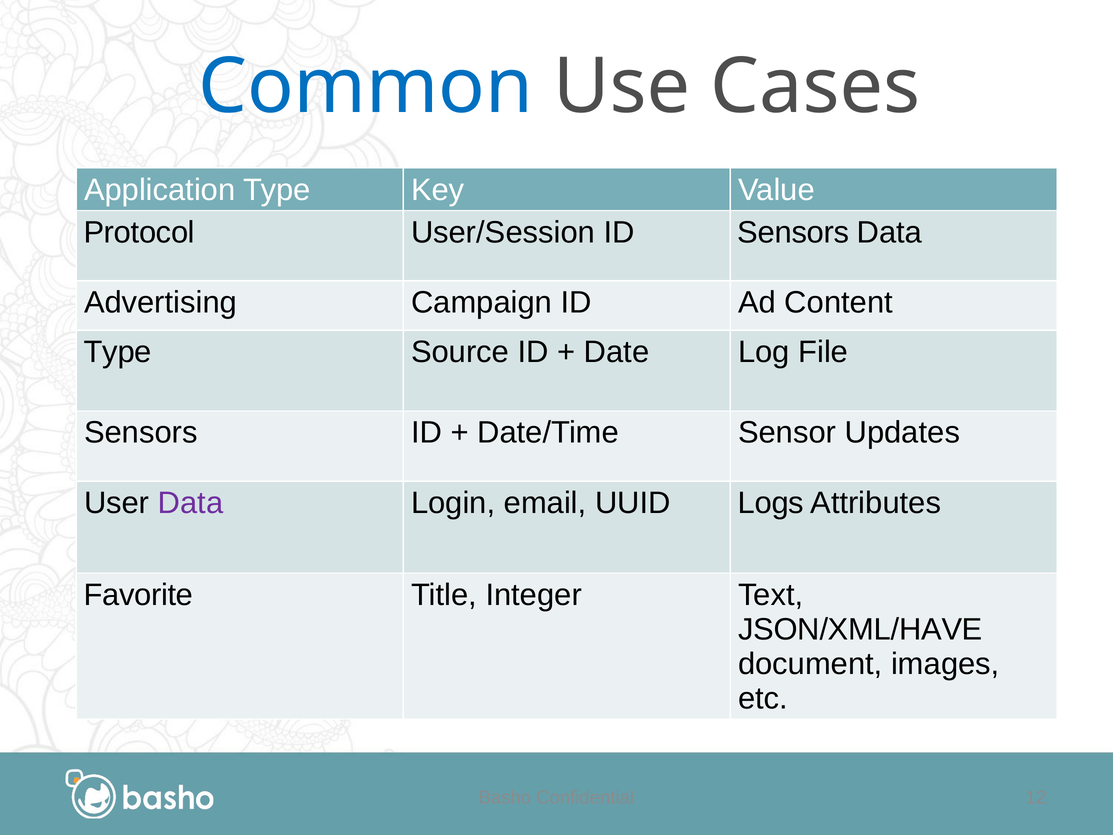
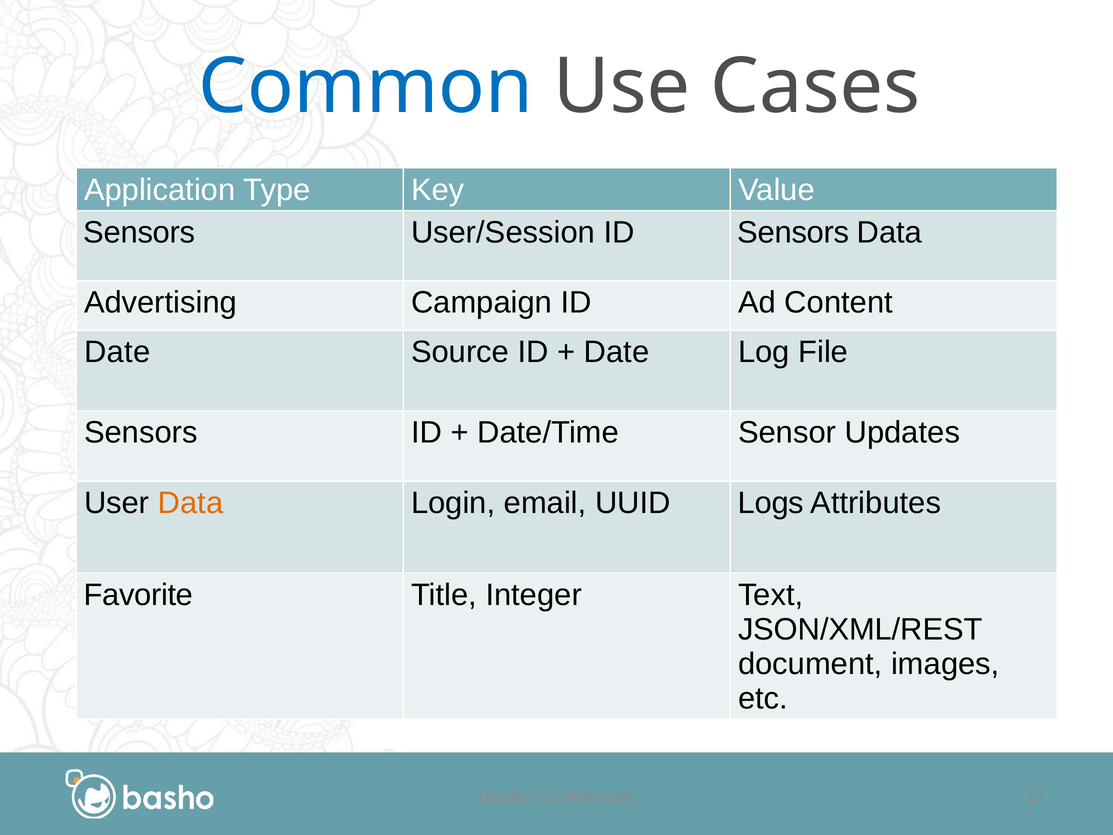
Protocol: Protocol -> Sensors (139, 232)
Type: Type -> Date (117, 352)
Data colour: purple -> orange (191, 503)
JSON/XML/HAVE: JSON/XML/HAVE -> JSON/XML/REST (860, 629)
